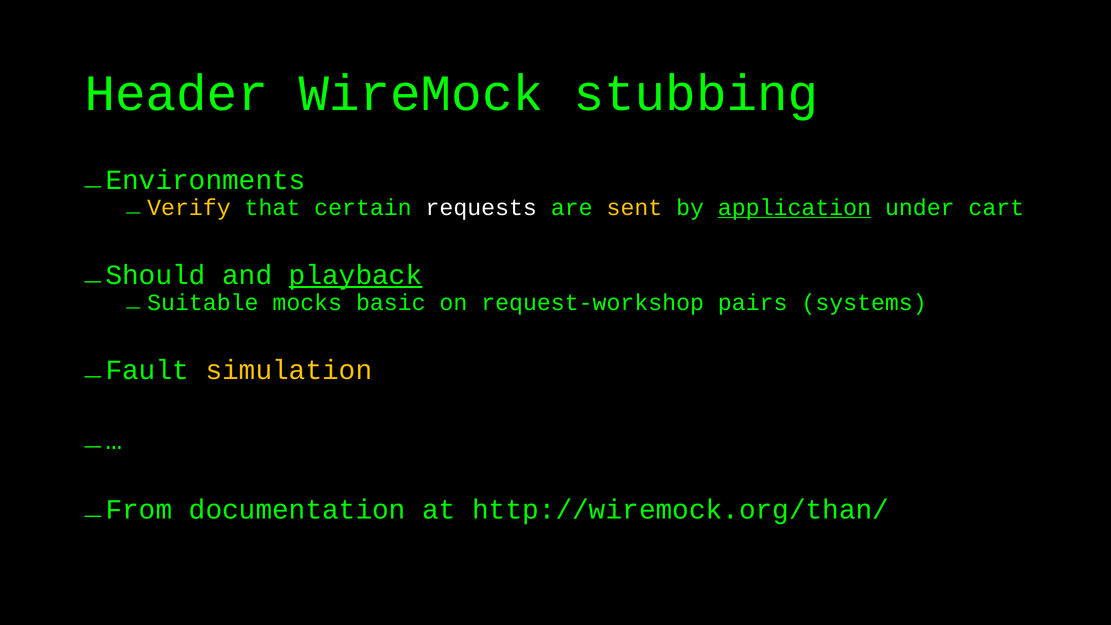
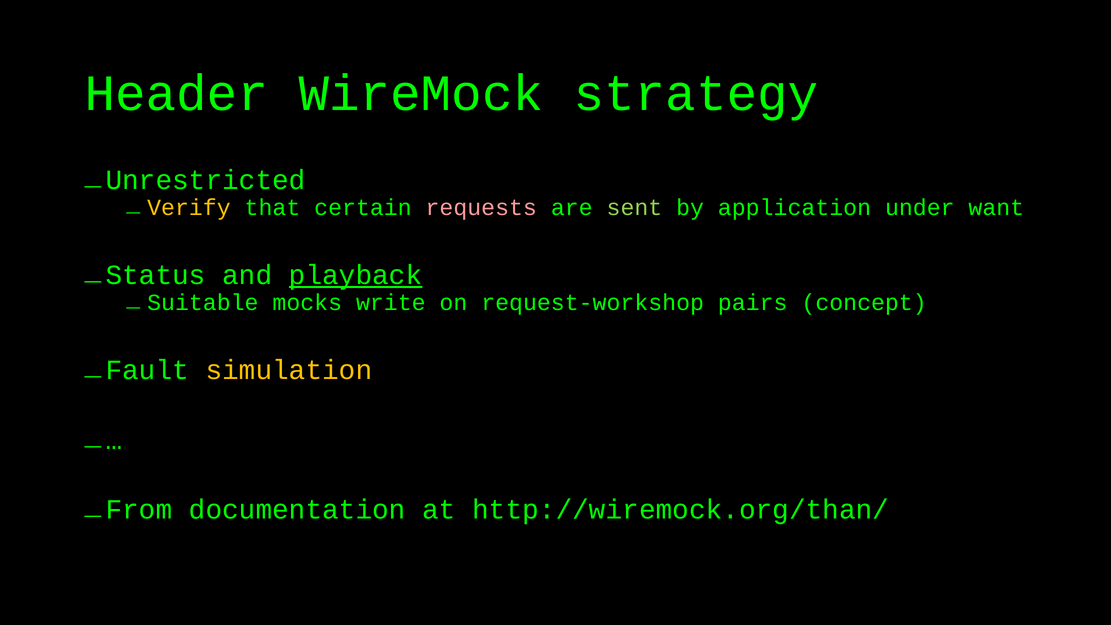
stubbing: stubbing -> strategy (696, 93)
Environments: Environments -> Unrestricted (206, 180)
requests colour: white -> pink (481, 208)
sent colour: yellow -> light green (634, 208)
application underline: present -> none (794, 208)
cart: cart -> want (996, 208)
Should: Should -> Status (156, 275)
basic: basic -> write (391, 303)
systems: systems -> concept (864, 303)
